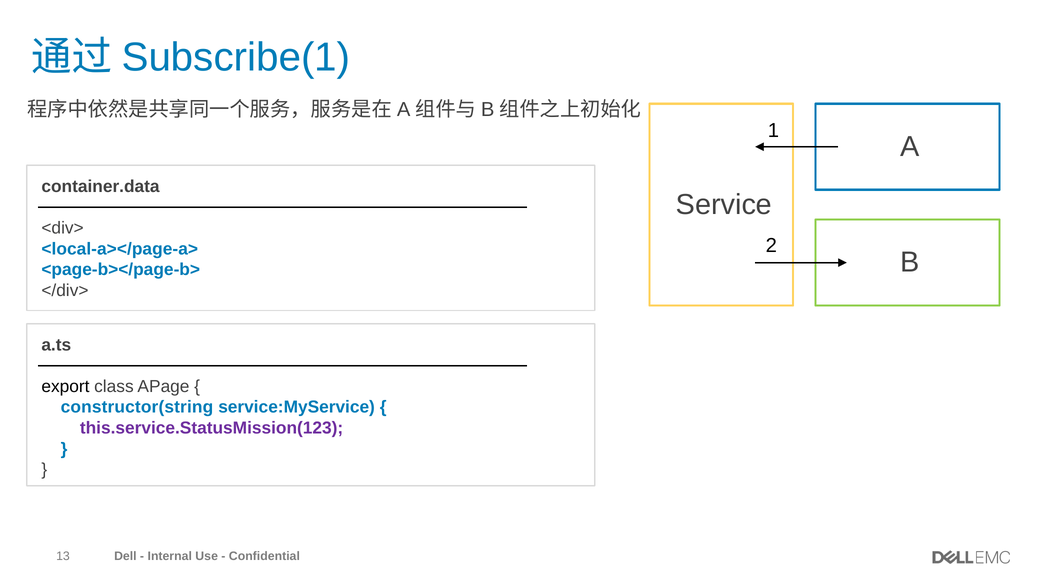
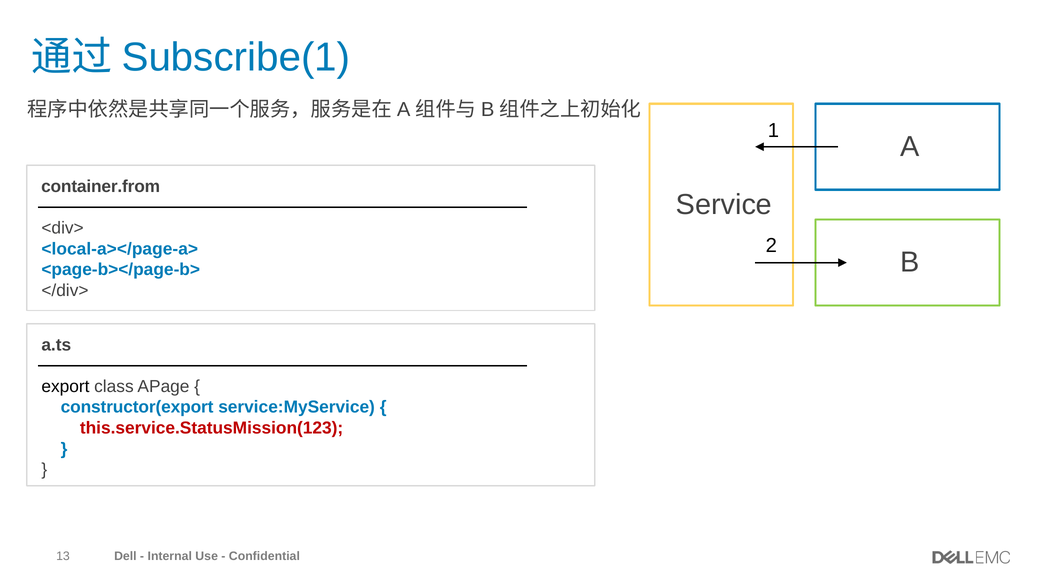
container.data: container.data -> container.from (101, 186)
constructor(string: constructor(string -> constructor(export (137, 407)
this.service.StatusMission(123 colour: purple -> red (212, 428)
